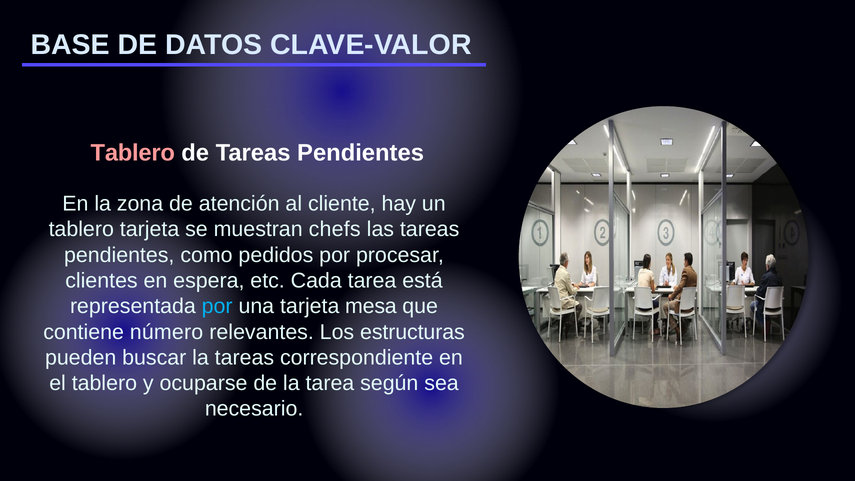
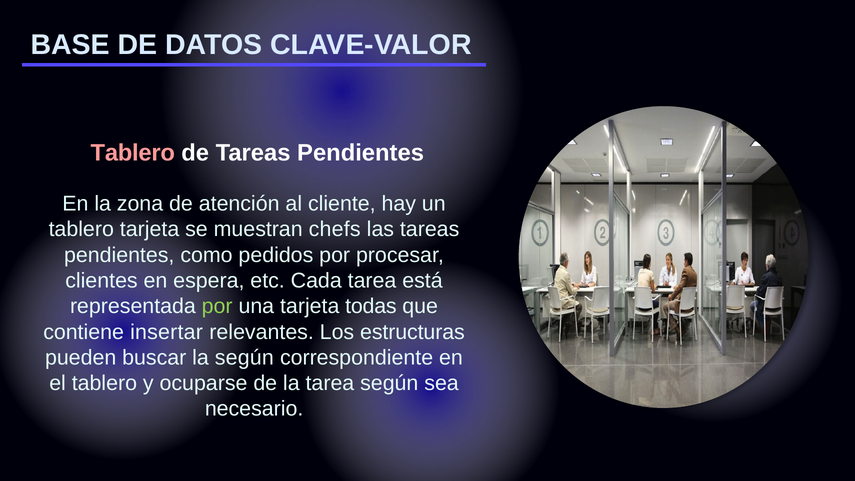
por colour: light blue -> light green (217, 306)
mesa: mesa -> todas (371, 306)
número: número -> insertar (167, 332)
la tareas: tareas -> según (244, 358)
